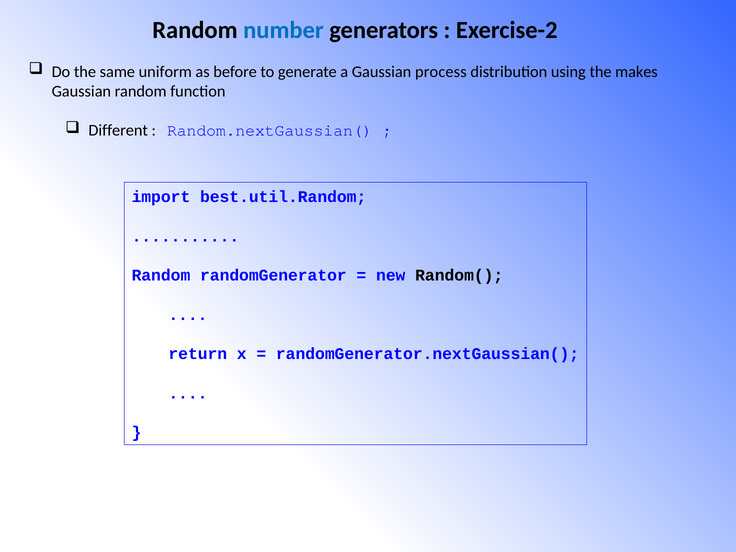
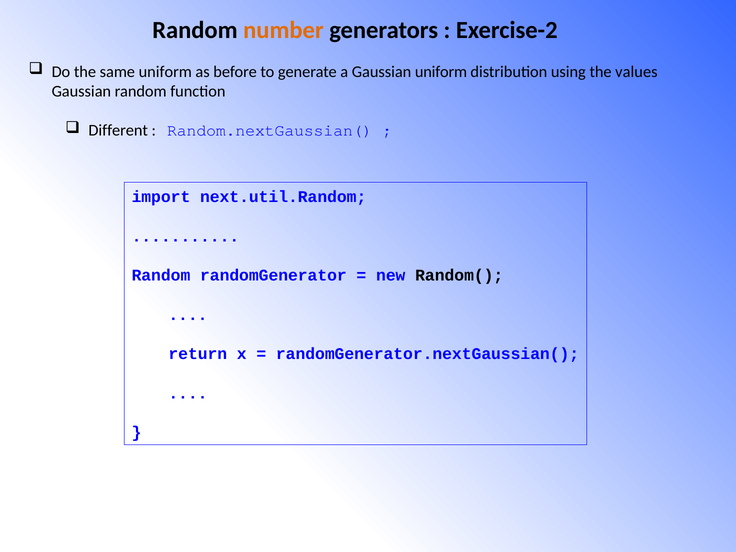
number colour: blue -> orange (283, 30)
Gaussian process: process -> uniform (441, 72)
makes: makes -> values (636, 72)
best.util.Random: best.util.Random -> next.util.Random (283, 197)
